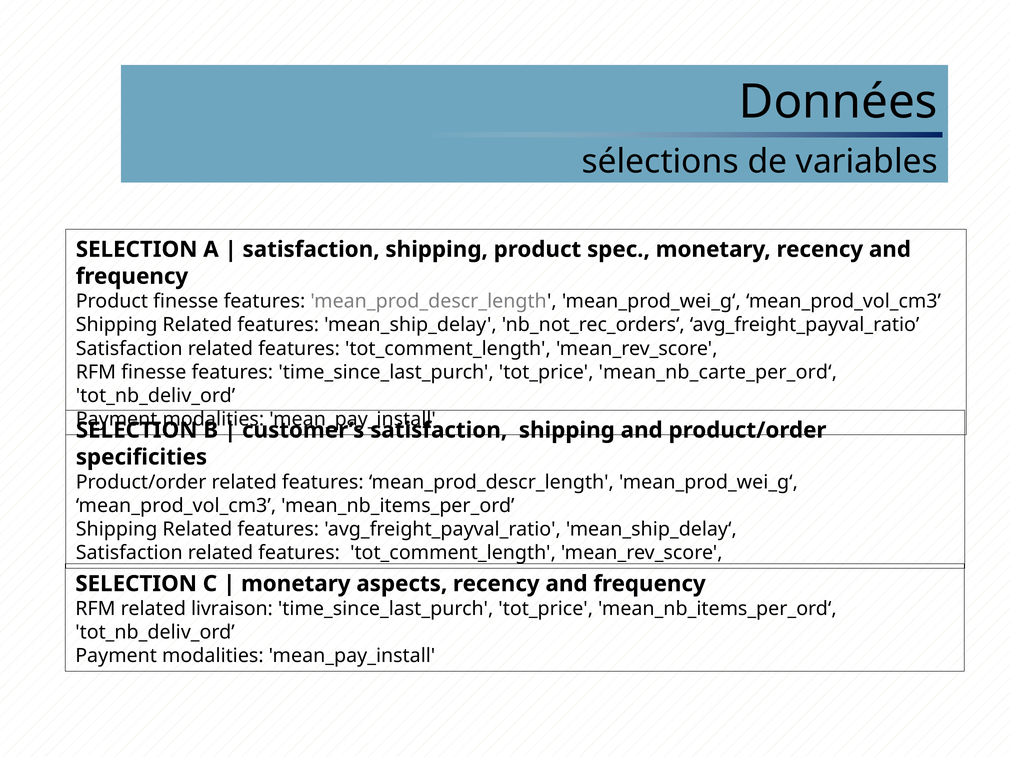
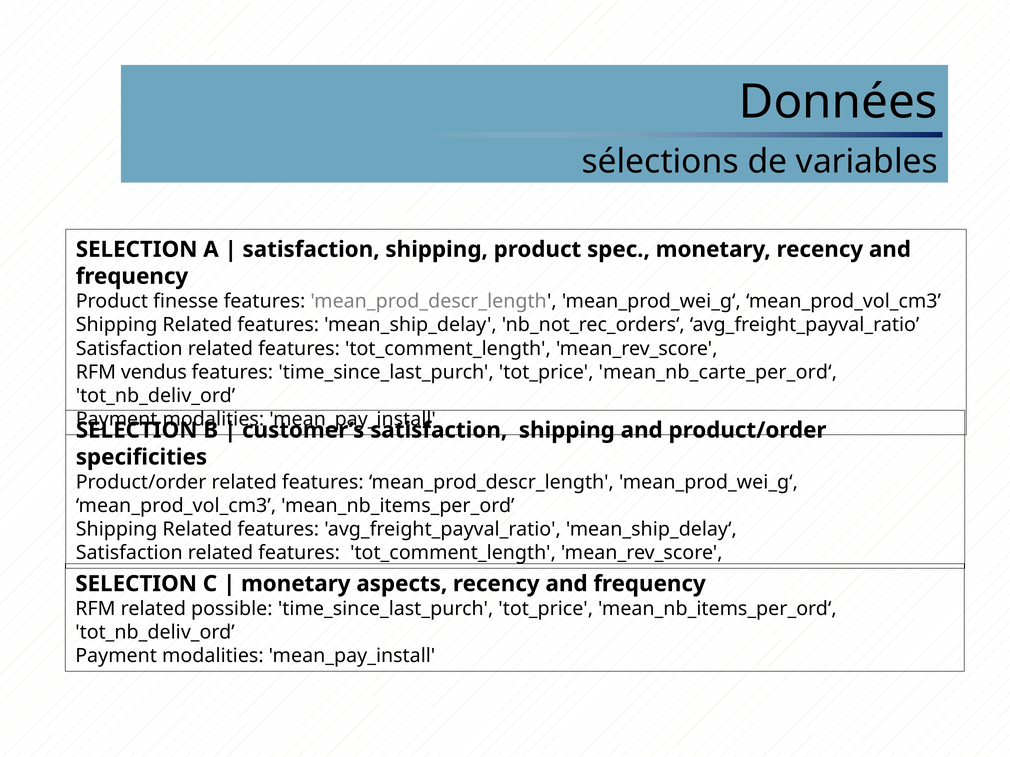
RFM finesse: finesse -> vendus (154, 372)
livraison: livraison -> possible (232, 609)
